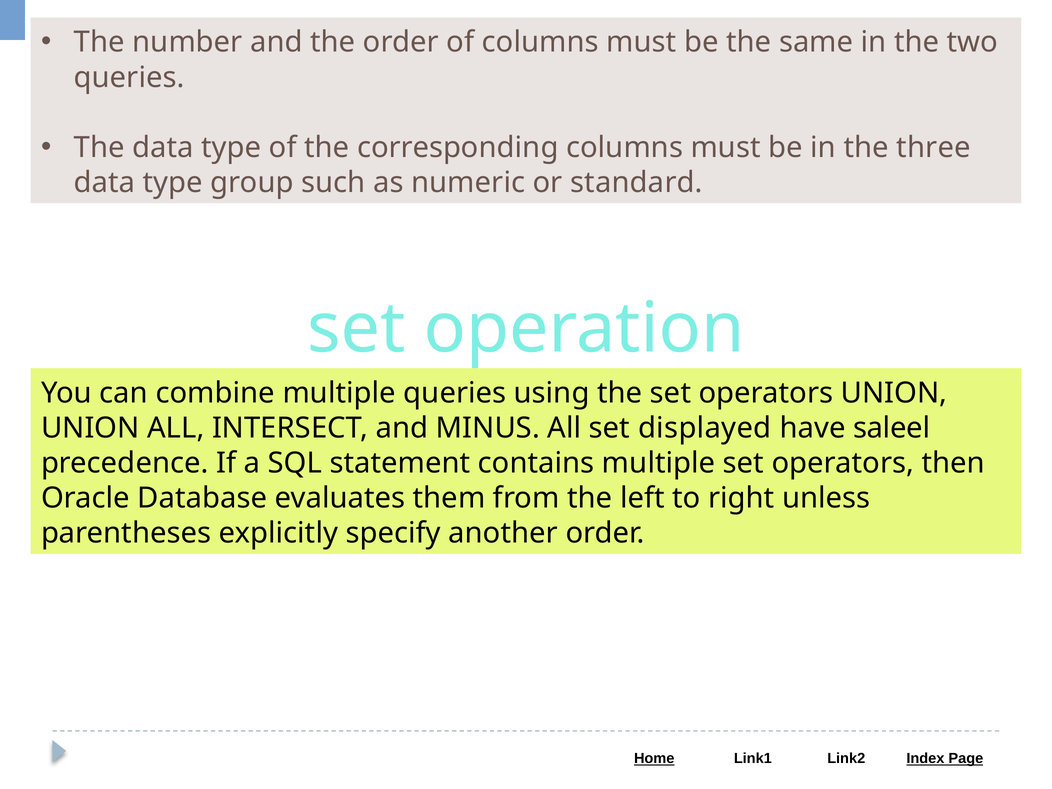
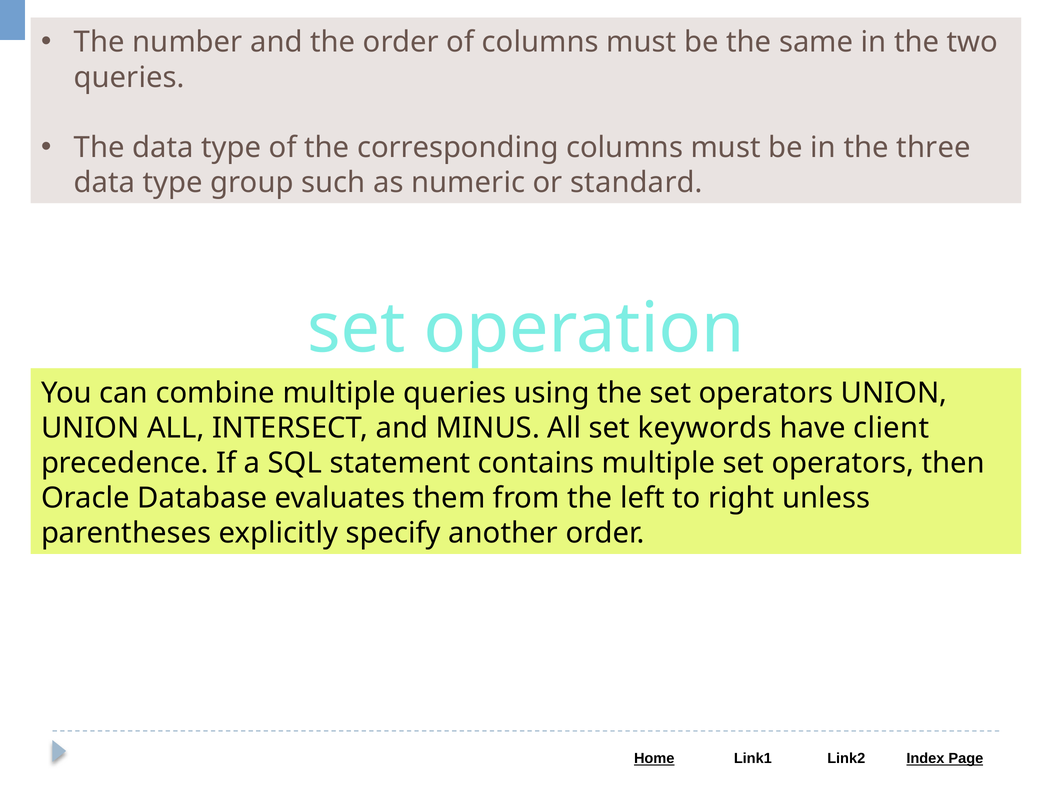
displayed: displayed -> keywords (705, 428)
saleel: saleel -> client (891, 428)
